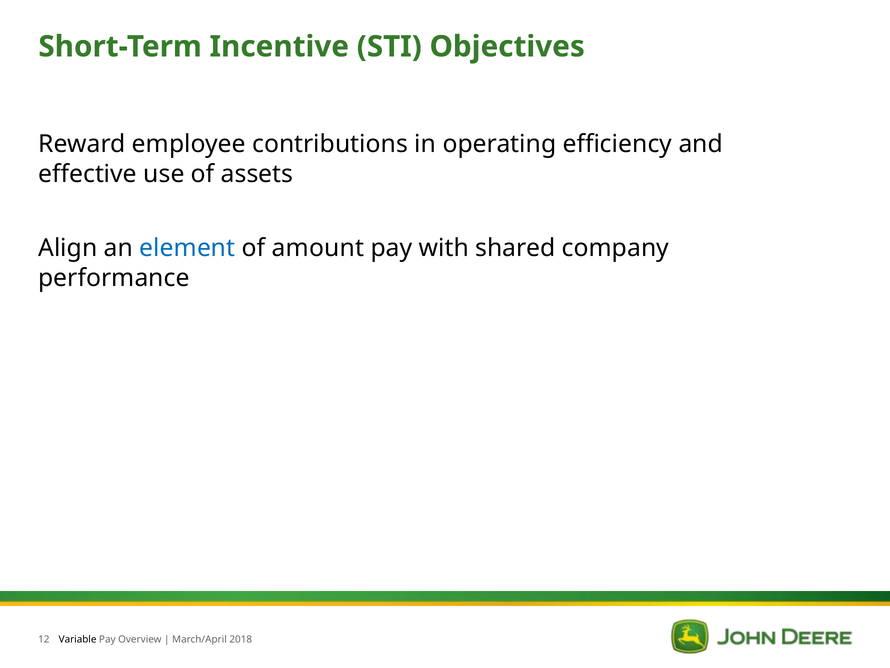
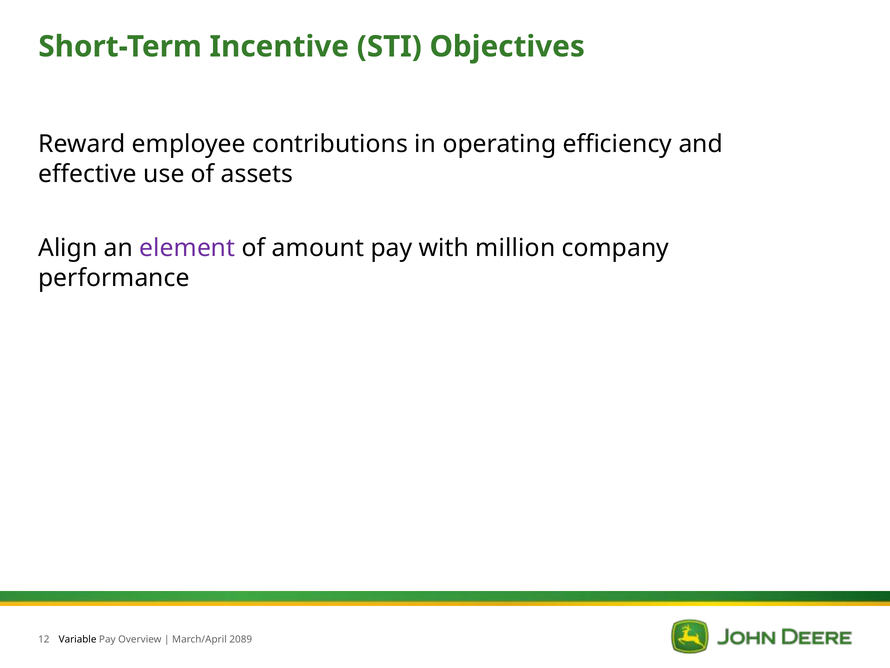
element colour: blue -> purple (187, 248)
shared: shared -> million (515, 248)
2018: 2018 -> 2089 (241, 639)
